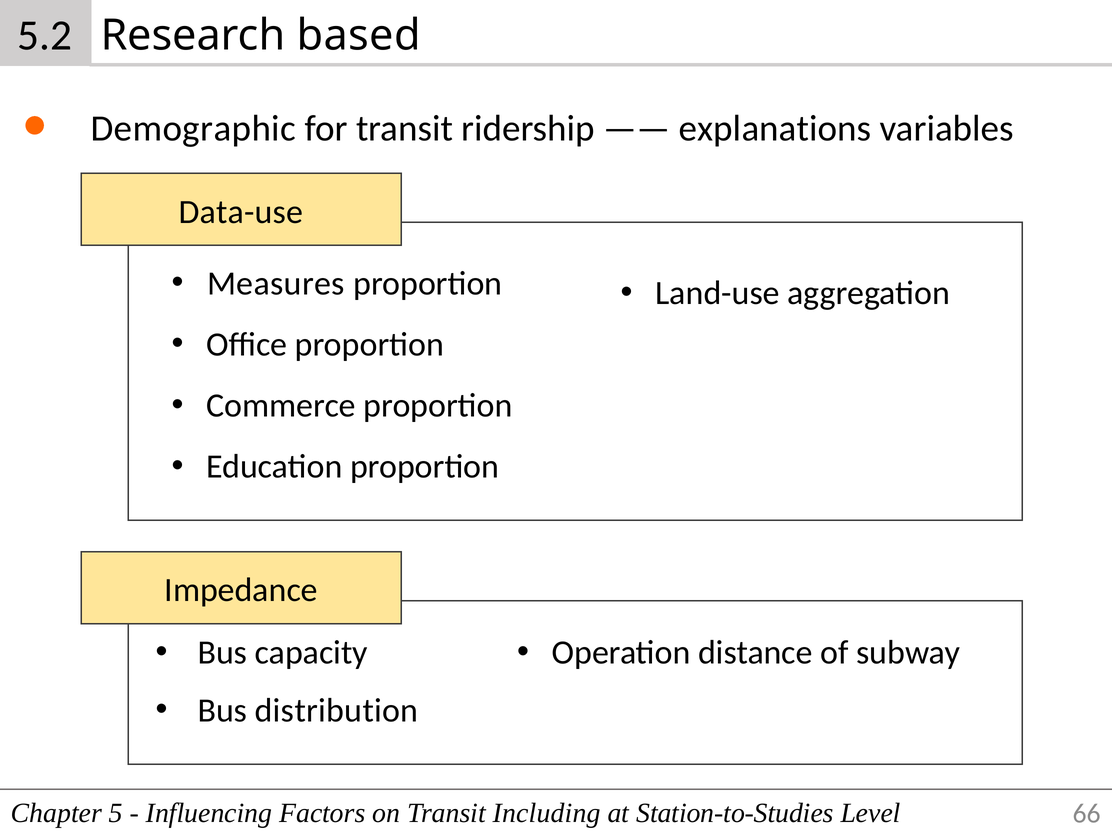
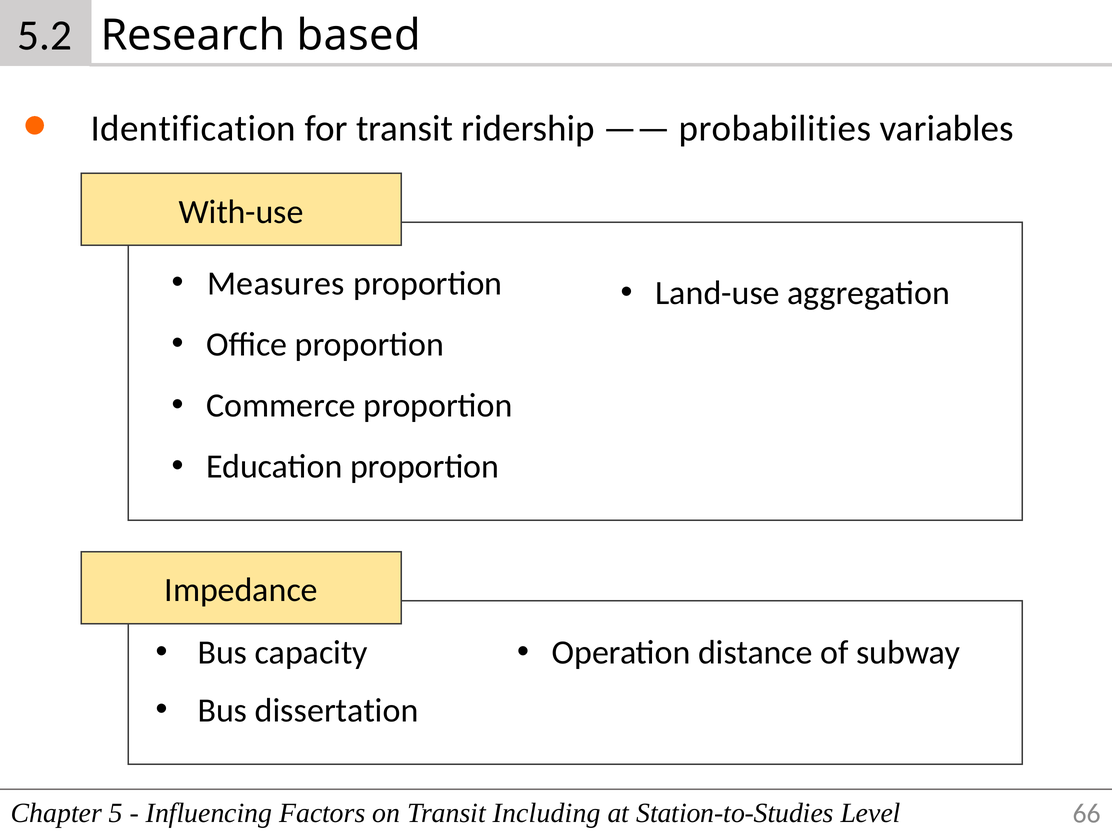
Demographic: Demographic -> Identification (193, 128)
explanations: explanations -> probabilities (775, 128)
Data-use: Data-use -> With-use (241, 212)
distribution: distribution -> dissertation (337, 710)
